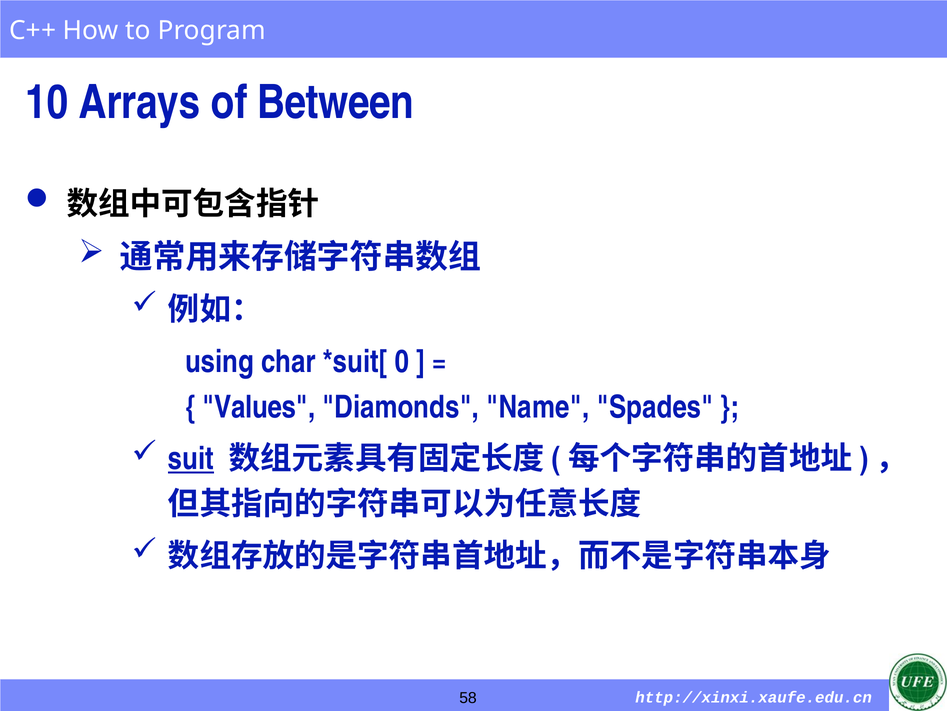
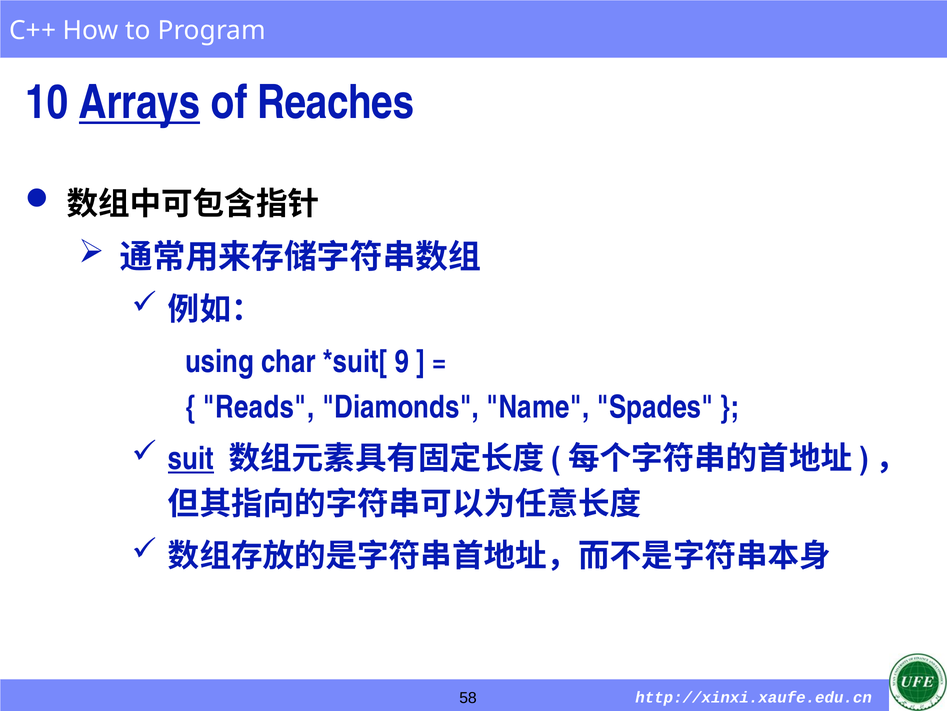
Arrays underline: none -> present (140, 102)
Between: Between -> Reaches (336, 102)
0: 0 -> 9 (402, 361)
Values: Values -> Reads (258, 407)
